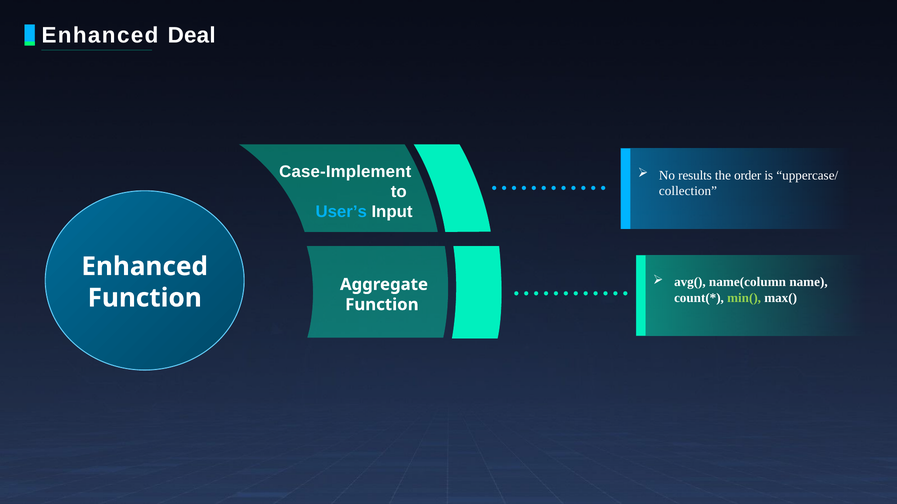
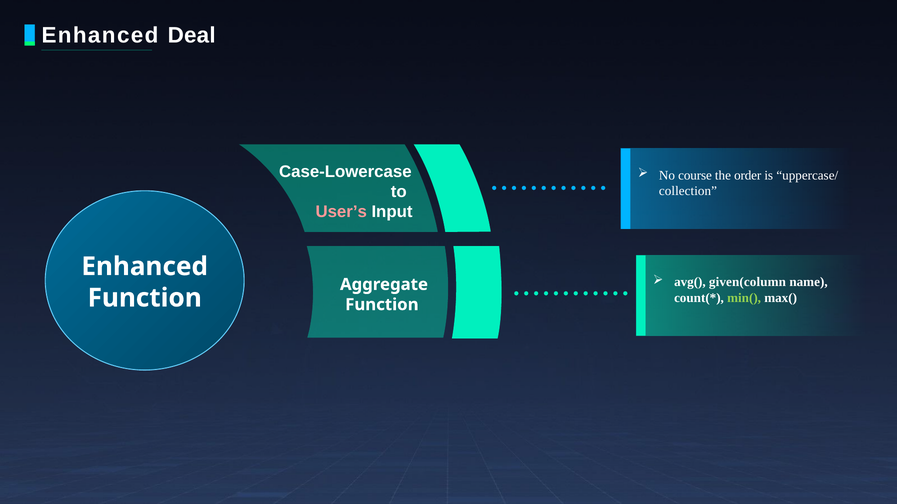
Case-Implement: Case-Implement -> Case-Lowercase (345, 172)
results: results -> course (695, 175)
User’s colour: light blue -> pink (341, 212)
name(column: name(column -> given(column (747, 282)
